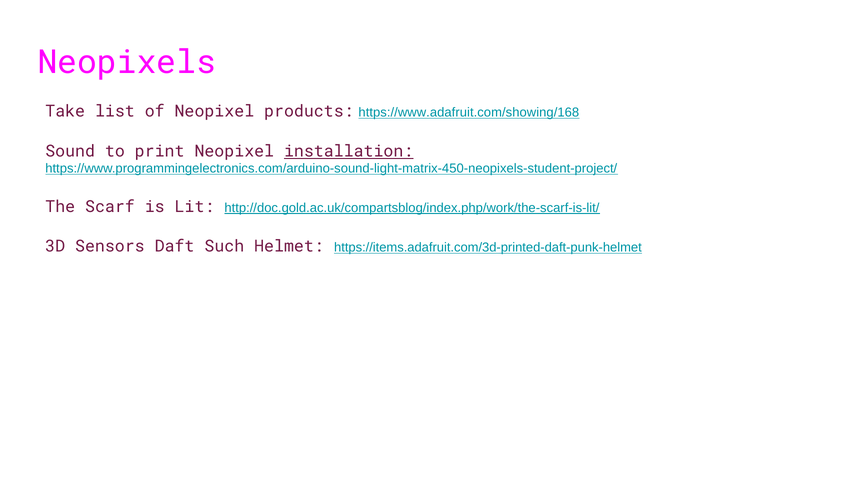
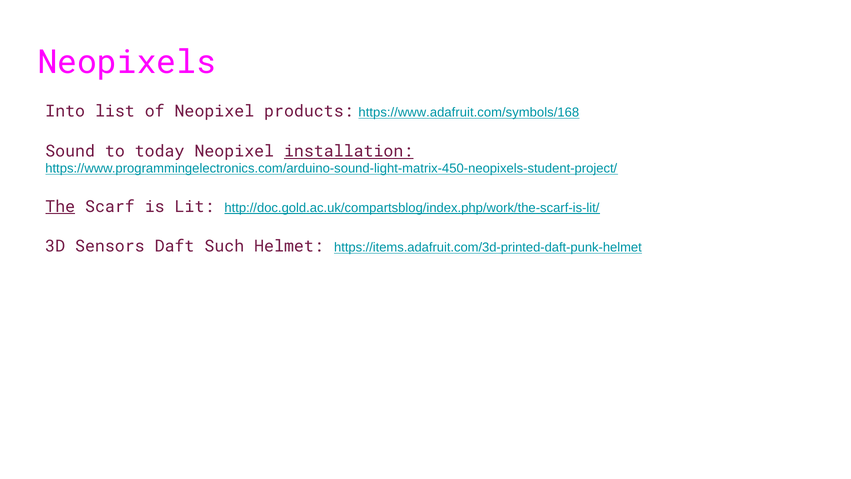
Take: Take -> Into (65, 111)
https://www.adafruit.com/showing/168: https://www.adafruit.com/showing/168 -> https://www.adafruit.com/symbols/168 (469, 113)
print: print -> today (160, 151)
The underline: none -> present (60, 206)
